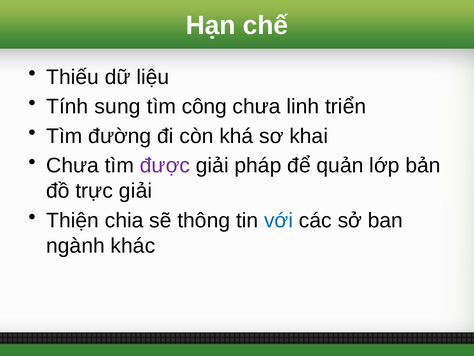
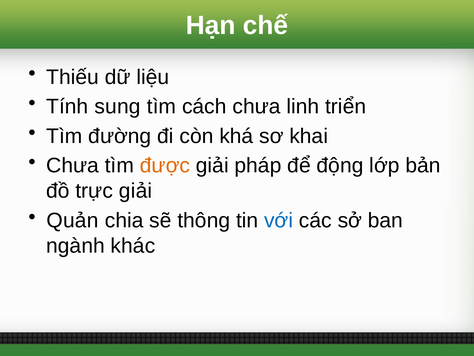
công: công -> cách (204, 106)
được colour: purple -> orange (165, 165)
quản: quản -> động (340, 165)
Thiện: Thiện -> Quản (72, 220)
